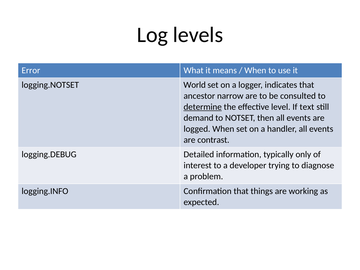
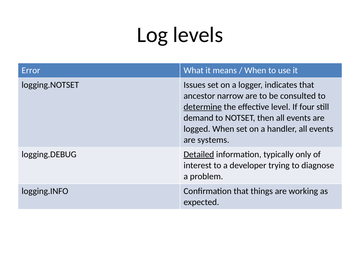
World: World -> Issues (195, 85)
text: text -> four (307, 107)
contrast: contrast -> systems (213, 140)
Detailed underline: none -> present (199, 155)
